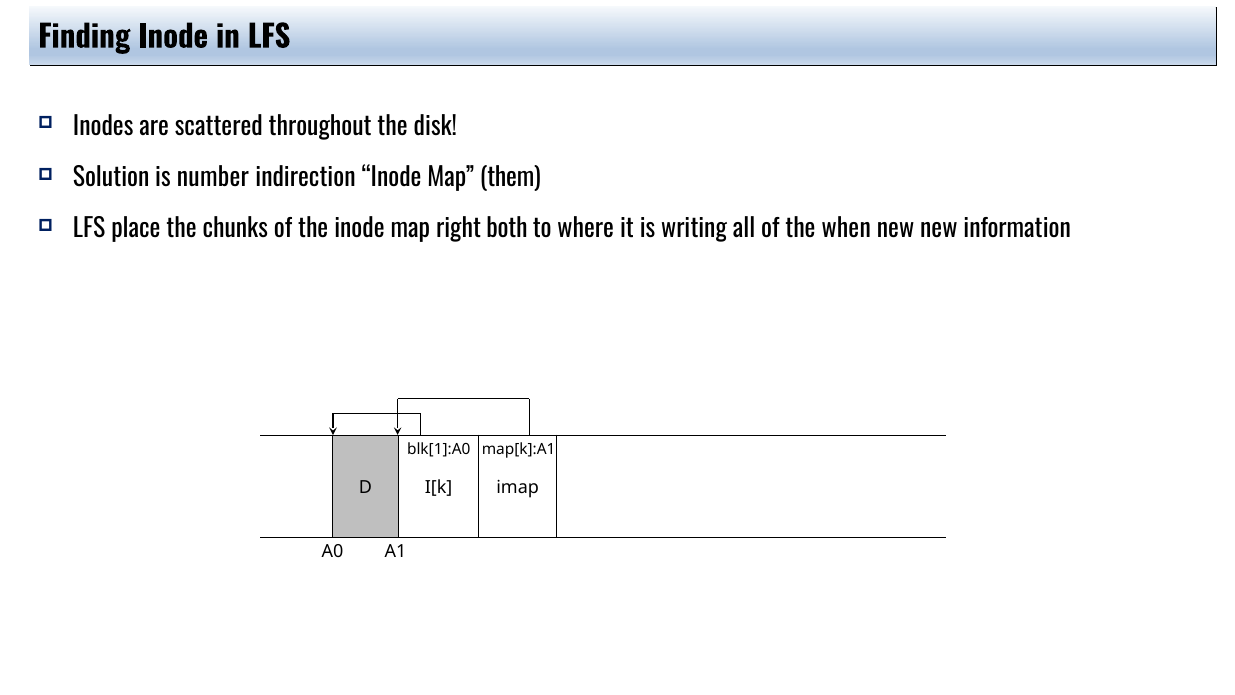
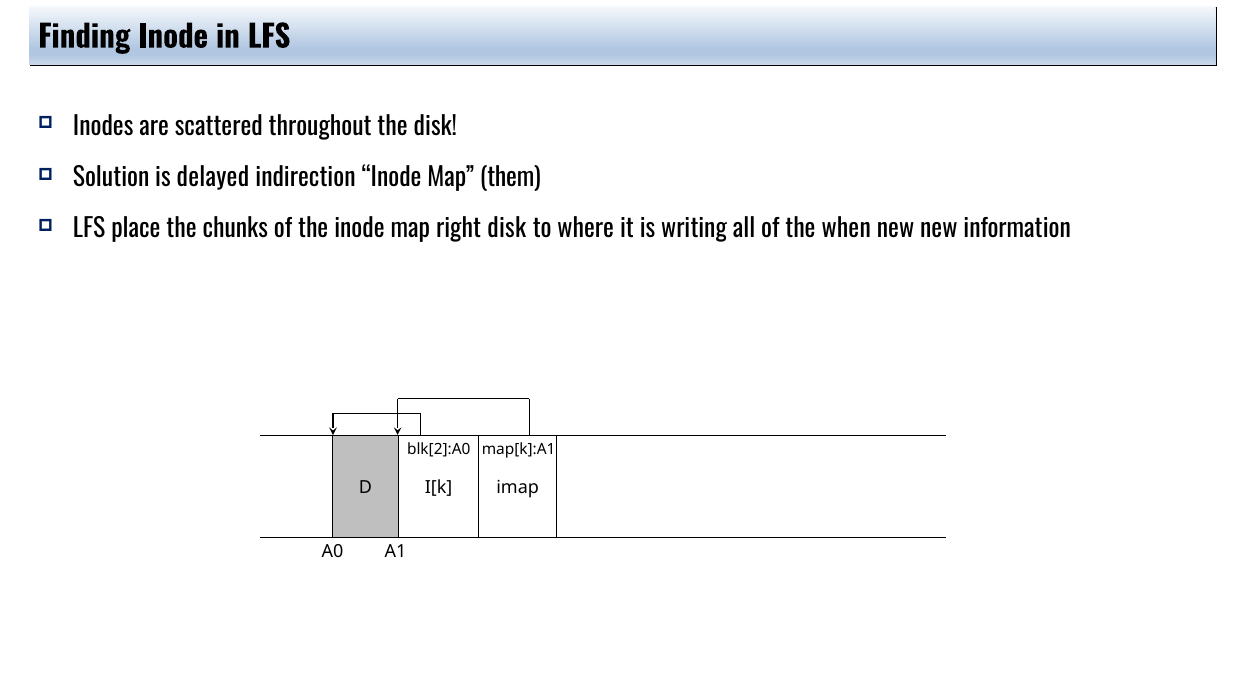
number: number -> delayed (213, 178)
right both: both -> disk (507, 229)
blk[1]:A0: blk[1]:A0 -> blk[2]:A0 (439, 449)
